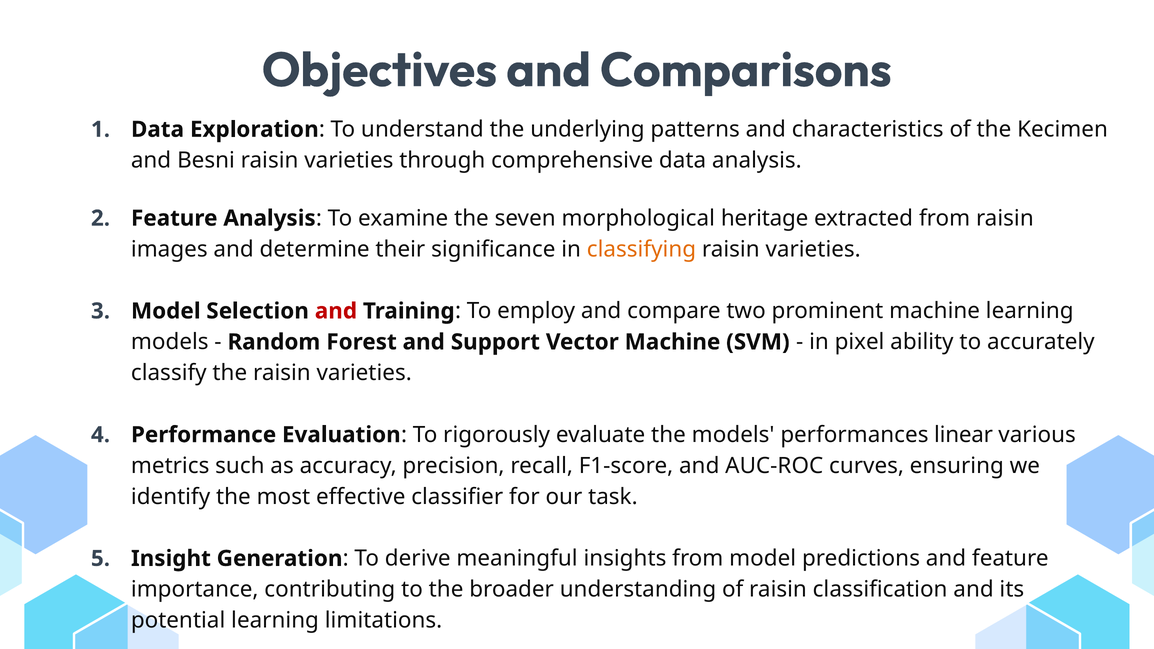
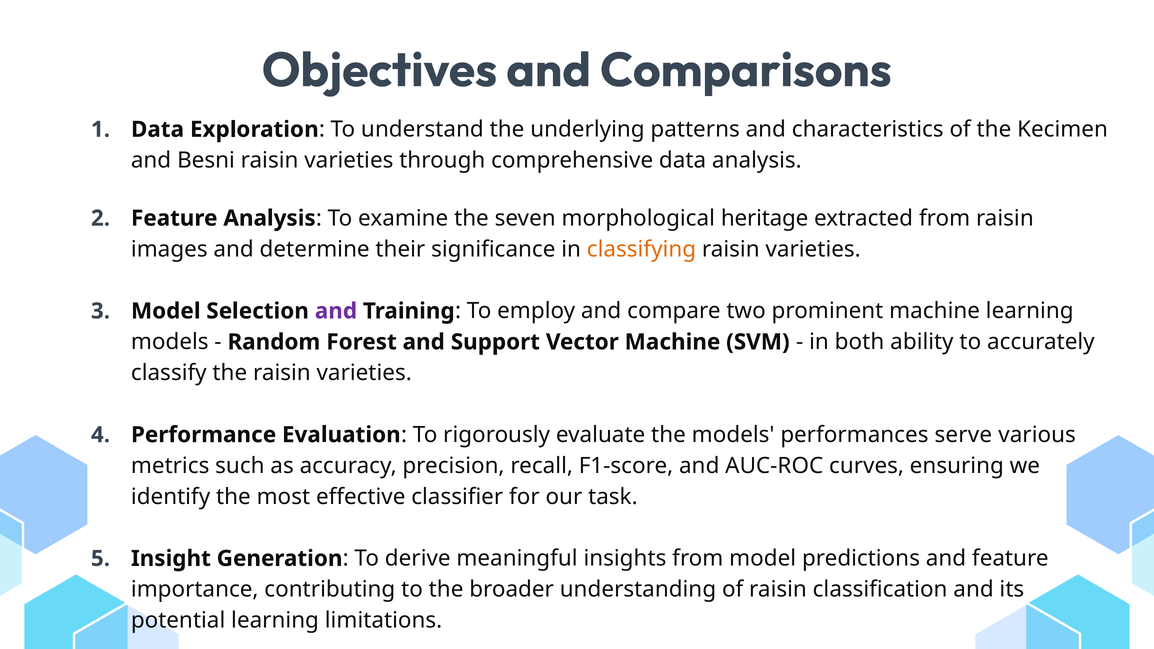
and colour: red -> purple (336, 311)
pixel: pixel -> both (859, 342)
linear: linear -> serve (963, 435)
